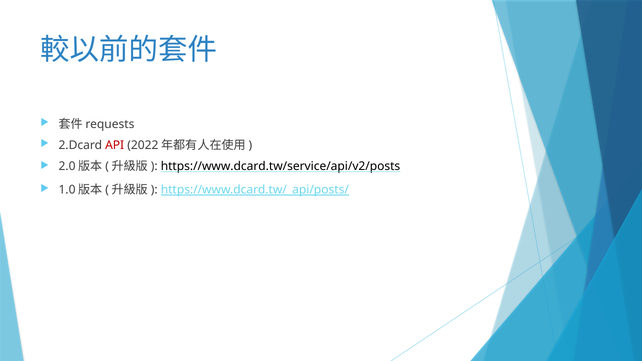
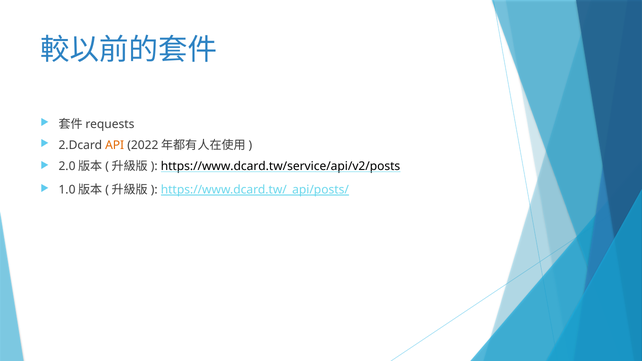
API colour: red -> orange (115, 145)
